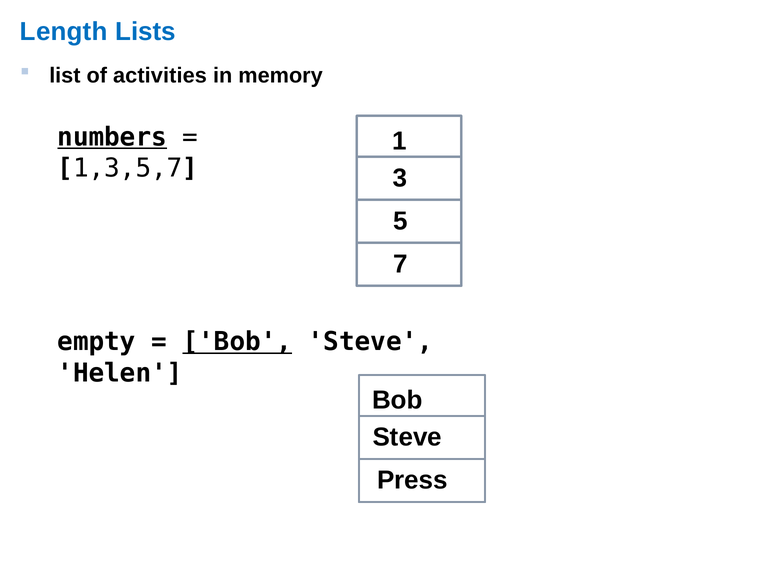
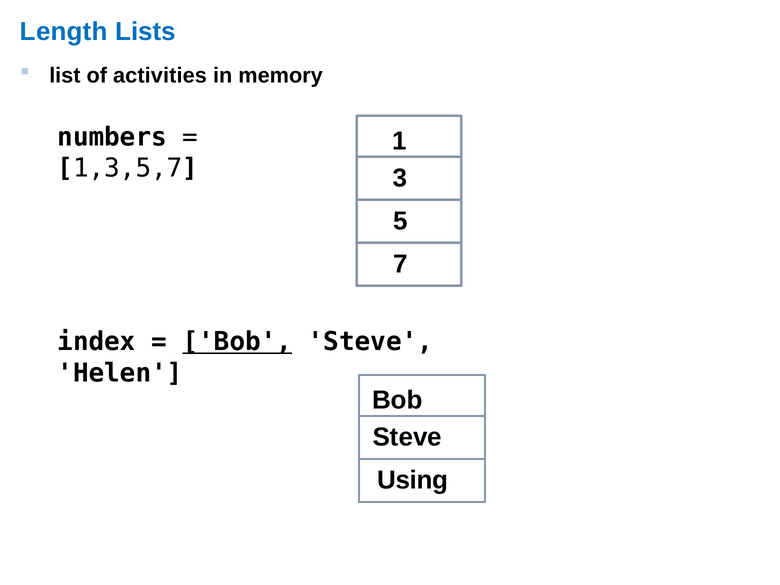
numbers underline: present -> none (112, 137)
empty: empty -> index (97, 342)
Press: Press -> Using (413, 480)
